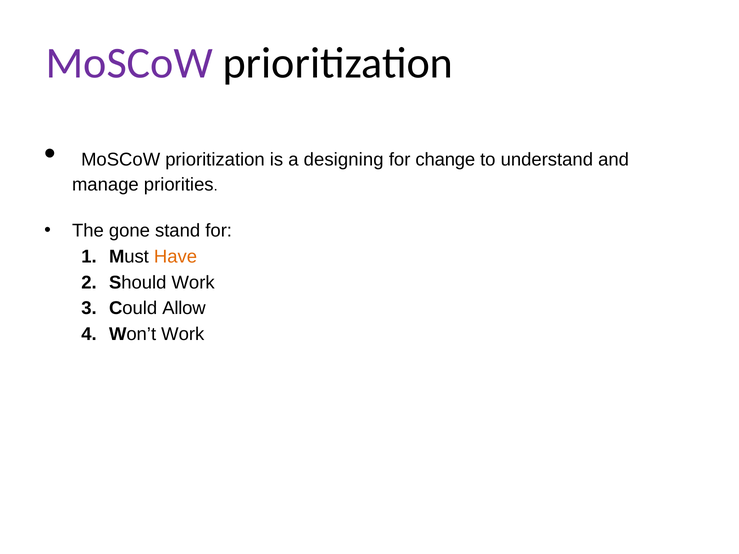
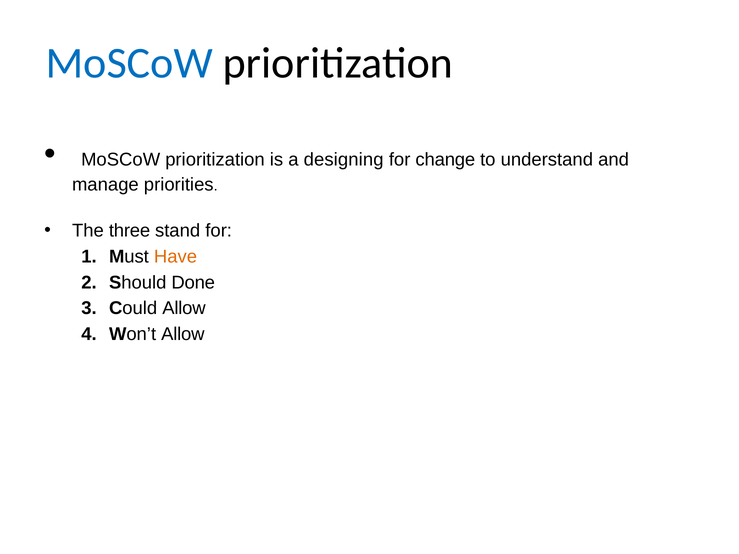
MoSCoW colour: purple -> blue (129, 63)
gone: gone -> three (130, 231)
Should Work: Work -> Done (193, 283)
Won’t Work: Work -> Allow (183, 334)
